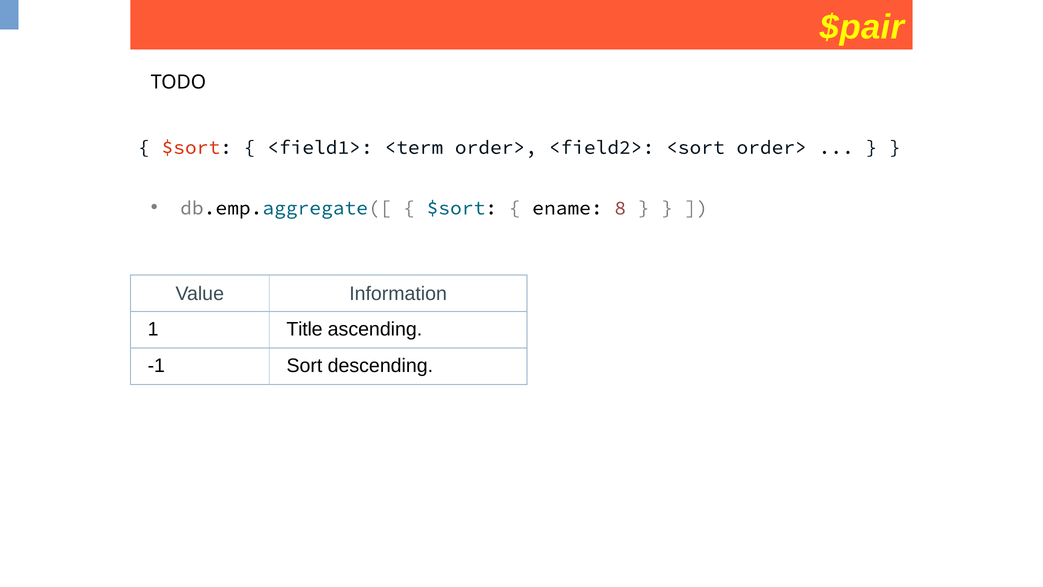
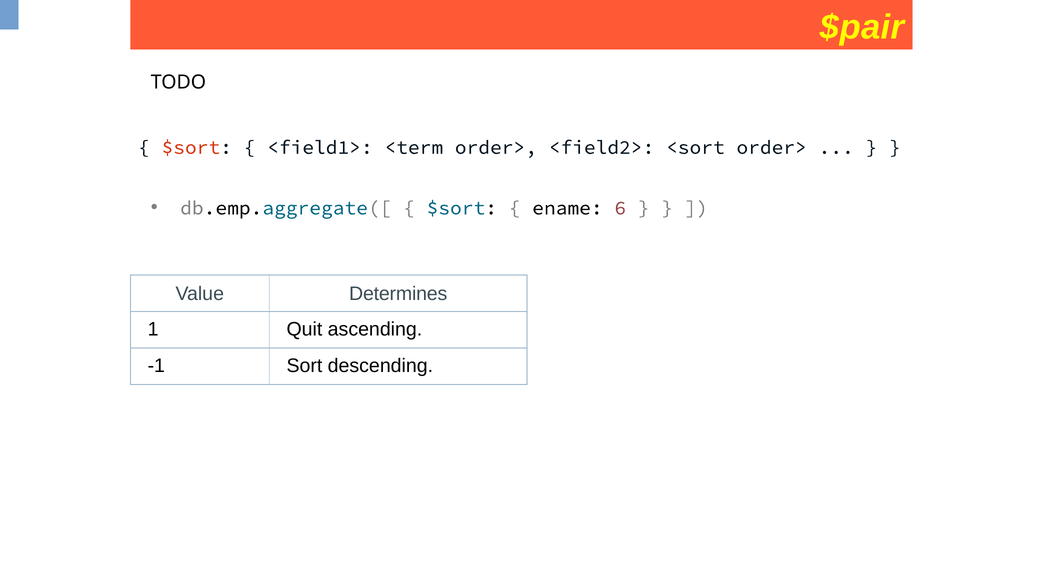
8: 8 -> 6 (620, 208)
Information: Information -> Determines (398, 293)
Title: Title -> Quit (304, 329)
